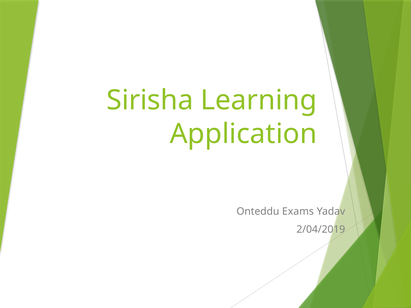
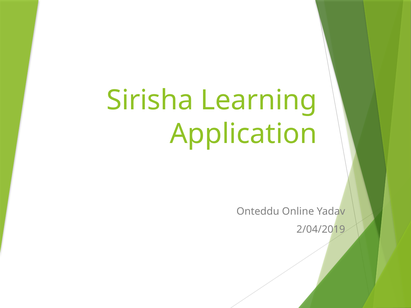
Exams: Exams -> Online (298, 212)
